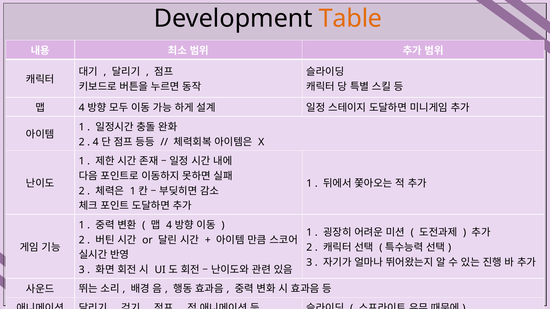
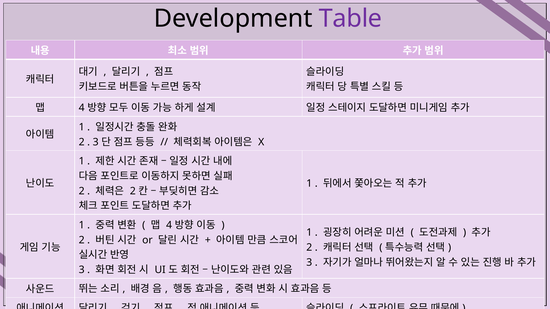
Table colour: orange -> purple (350, 19)
4: 4 -> 3 (96, 142)
1: 1 -> 2 (133, 191)
